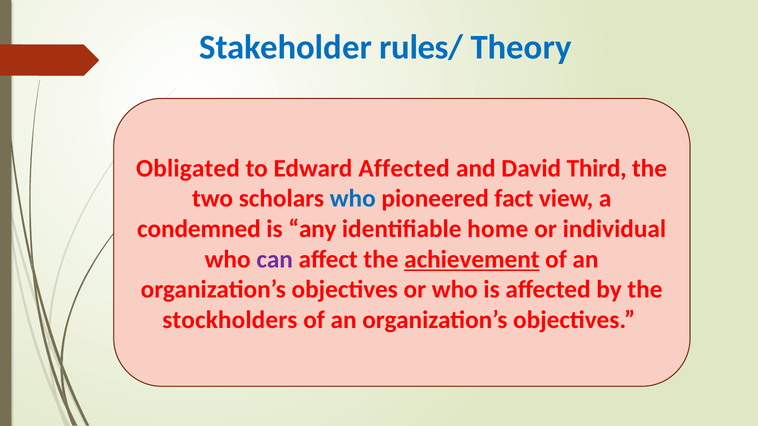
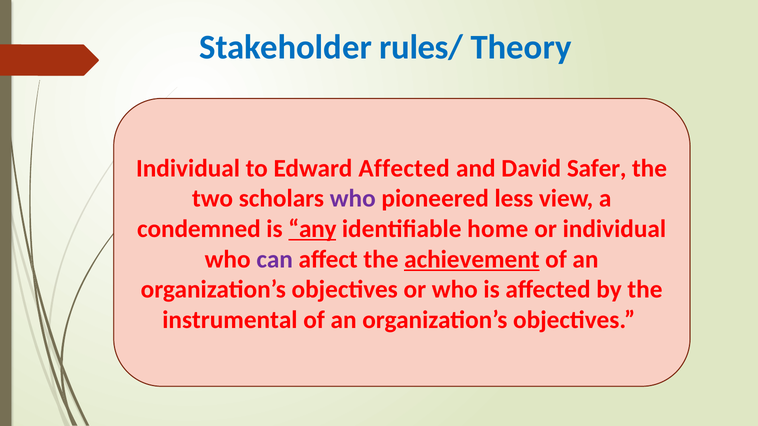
Obligated: Obligated -> Individual (188, 168)
Third: Third -> Safer (597, 168)
who colour: blue -> purple (353, 199)
fact: fact -> less (514, 199)
any underline: none -> present (312, 229)
stockholders: stockholders -> instrumental (230, 320)
